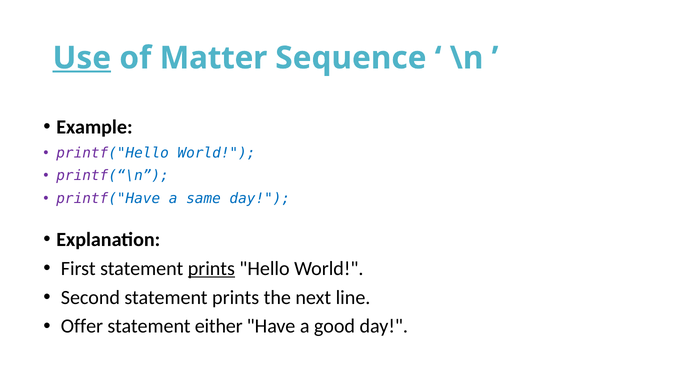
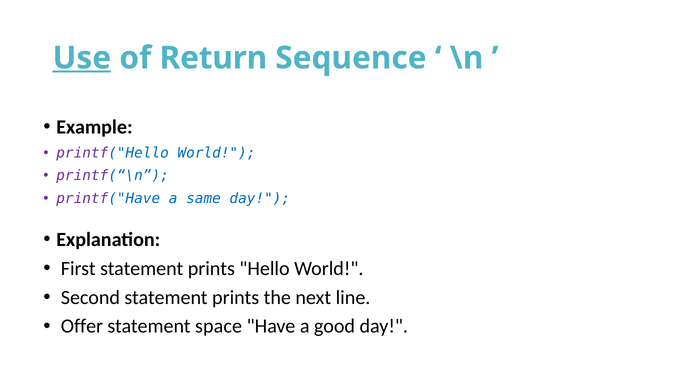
Matter: Matter -> Return (213, 58)
prints underline: present -> none (211, 268)
either: either -> space (219, 326)
